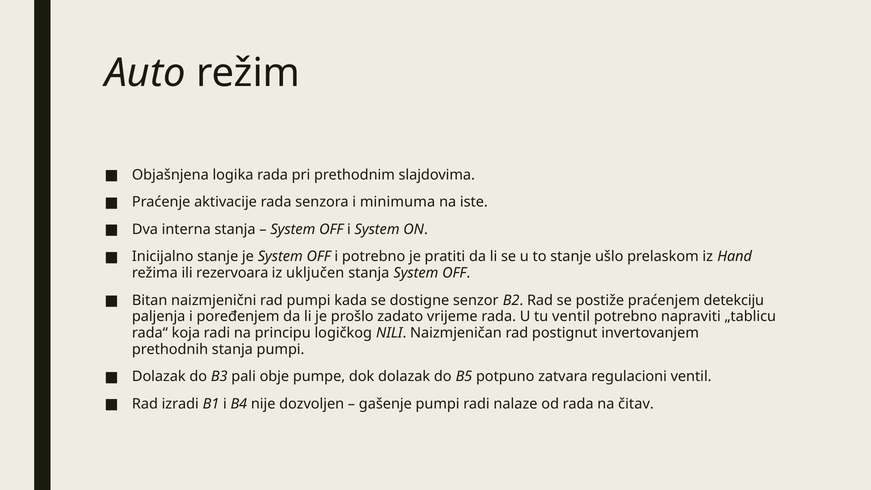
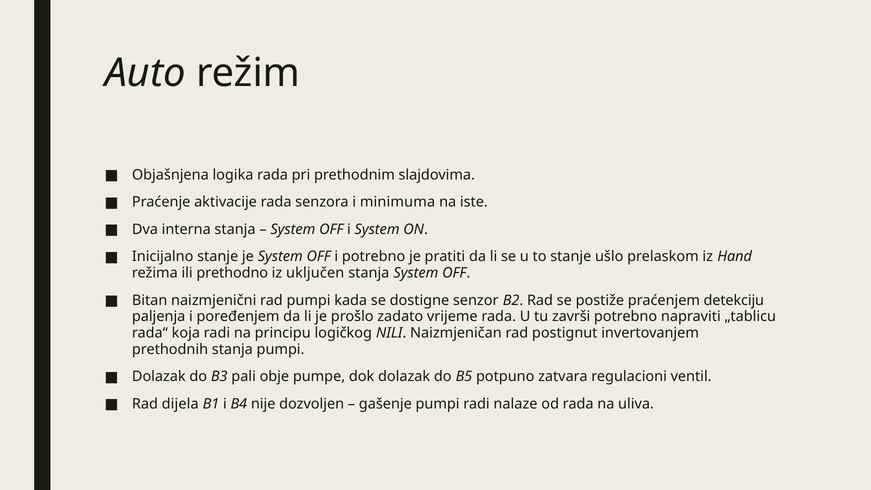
rezervoara: rezervoara -> prethodno (232, 273)
tu ventil: ventil -> završi (571, 317)
izradi: izradi -> dijela (180, 404)
čitav: čitav -> uliva (636, 404)
